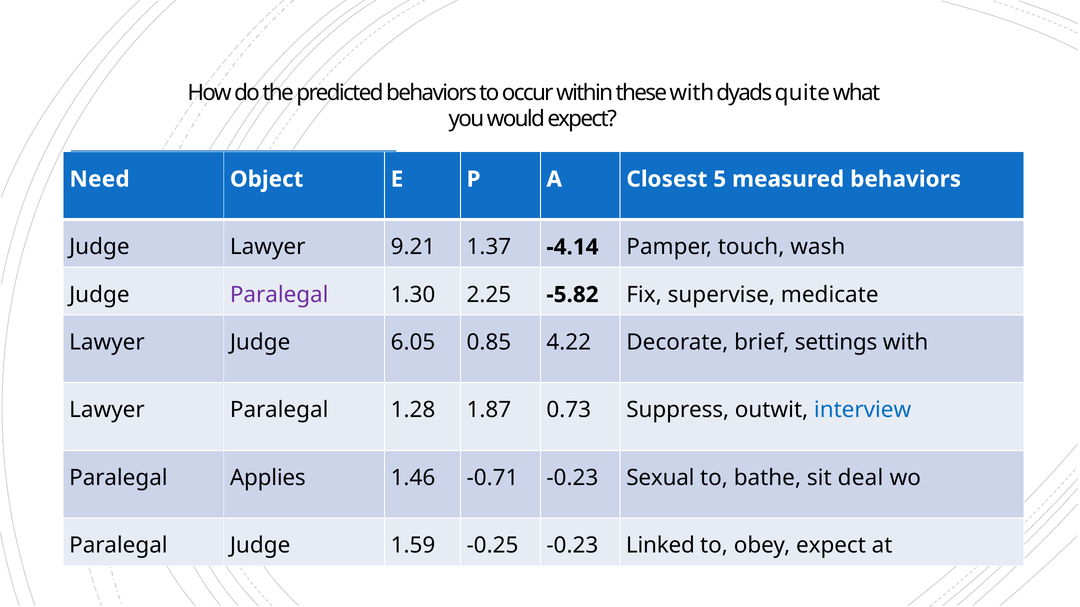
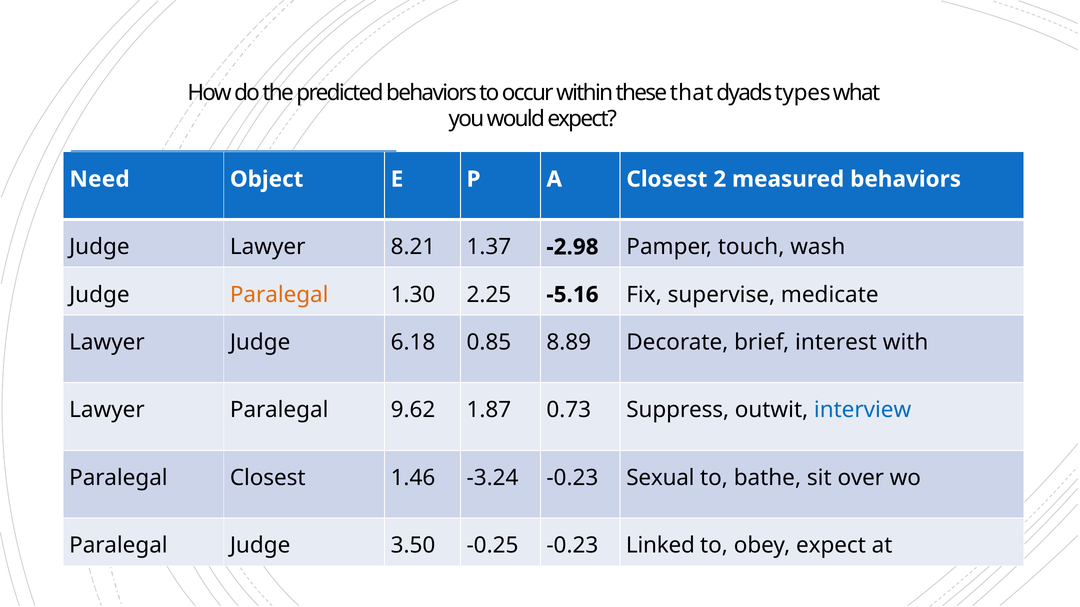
these with: with -> that (692, 93)
quite: quite -> types (803, 93)
5: 5 -> 2 (720, 179)
9.21: 9.21 -> 8.21 (413, 247)
-4.14: -4.14 -> -2.98 (573, 247)
Paralegal colour: purple -> orange (279, 295)
-5.82: -5.82 -> -5.16 (573, 295)
6.05: 6.05 -> 6.18 (413, 343)
4.22: 4.22 -> 8.89 (569, 343)
settings: settings -> interest (836, 343)
1.28: 1.28 -> 9.62 (413, 410)
Paralegal Applies: Applies -> Closest (268, 478)
-0.71: -0.71 -> -3.24 (492, 478)
deal: deal -> over (861, 478)
1.59: 1.59 -> 3.50 (413, 546)
